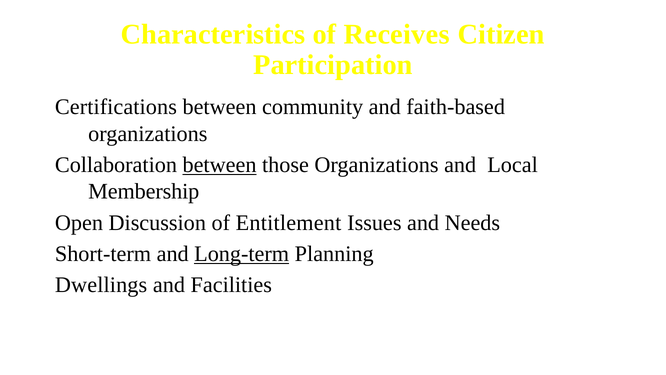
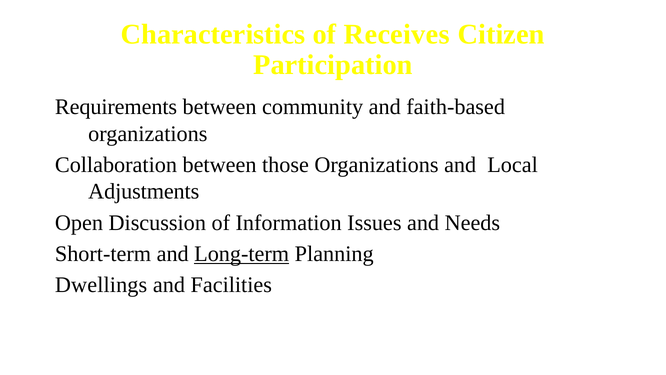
Certifications: Certifications -> Requirements (116, 107)
between underline: present -> none (220, 165)
Membership: Membership -> Adjustments (144, 191)
Entitlement: Entitlement -> Information (289, 223)
